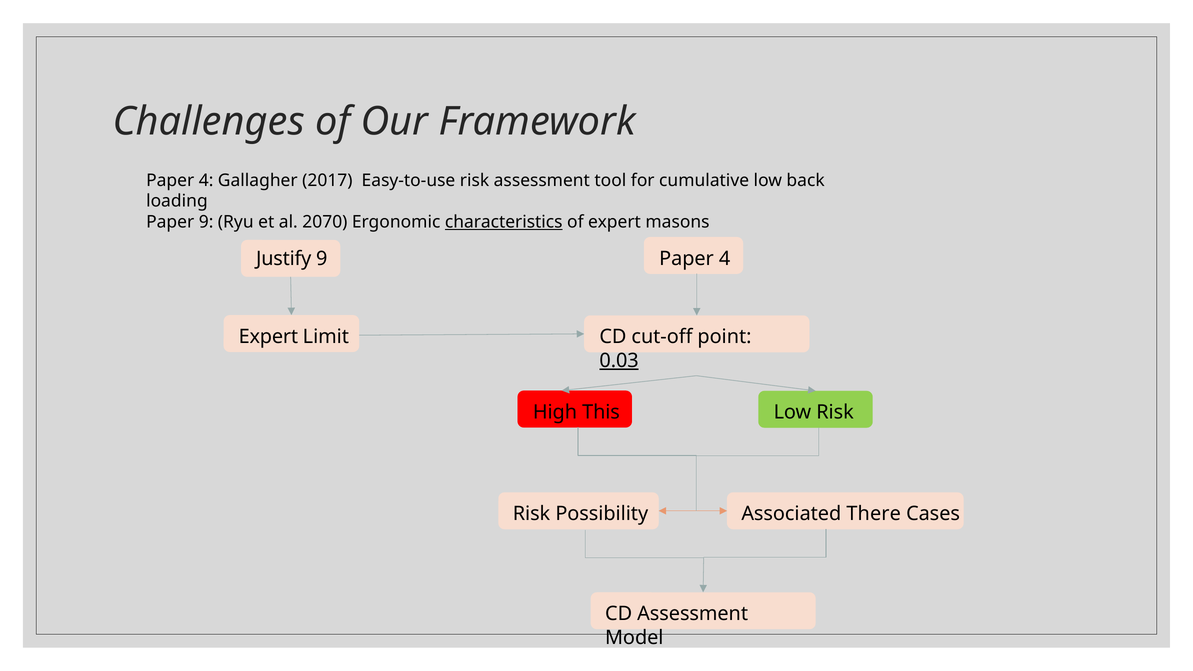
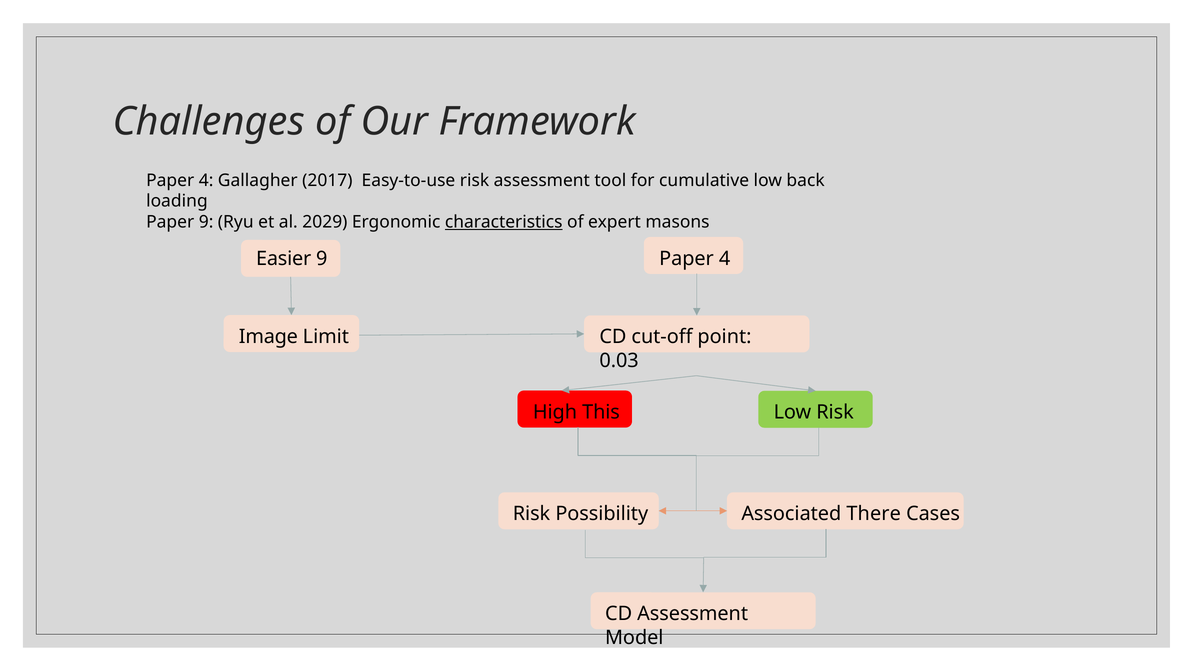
2070: 2070 -> 2029 (325, 222)
Justify: Justify -> Easier (284, 259)
Expert: Expert -> Image (268, 337)
0.03 underline: present -> none (619, 361)
